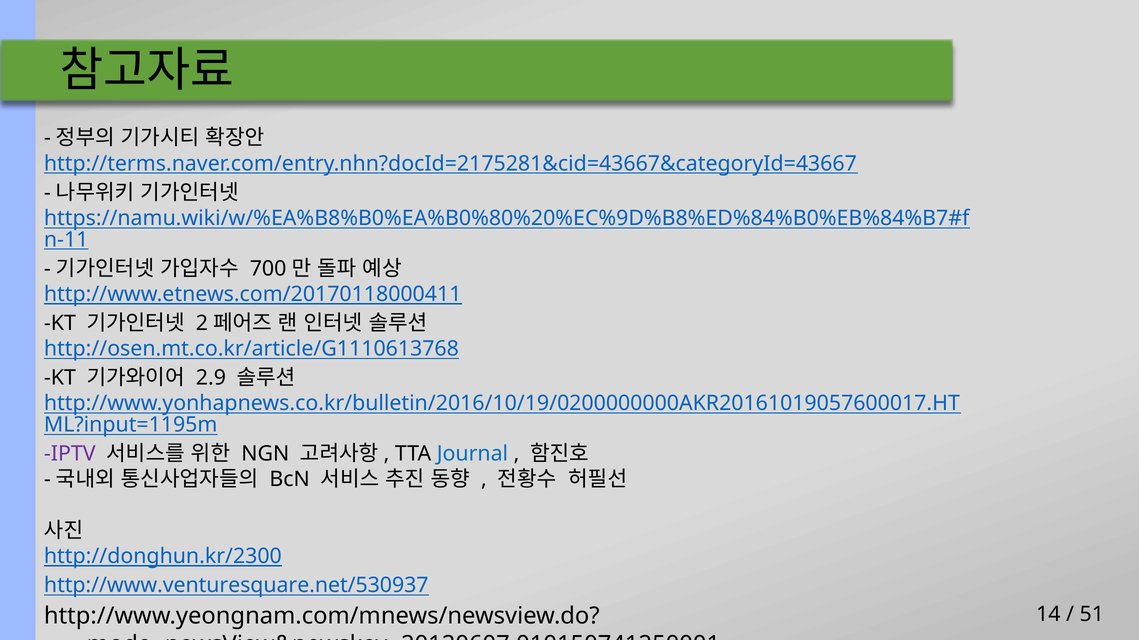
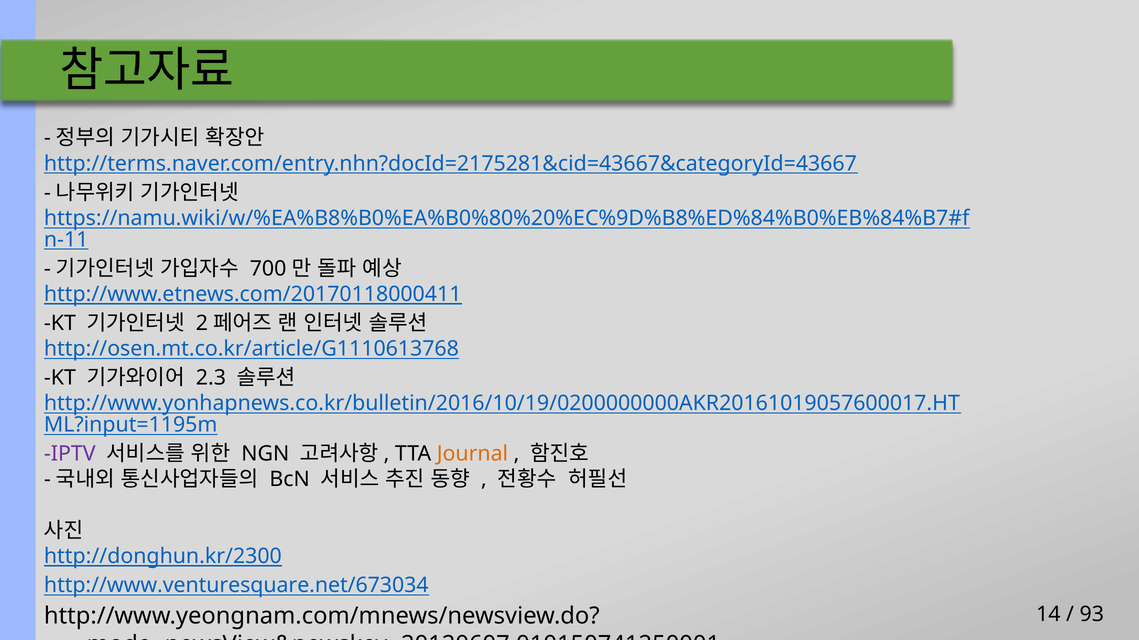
2.9: 2.9 -> 2.3 (211, 378)
Journal colour: blue -> orange (472, 454)
http://www.venturesquare.net/530937: http://www.venturesquare.net/530937 -> http://www.venturesquare.net/673034 (236, 586)
51: 51 -> 93 (1092, 615)
